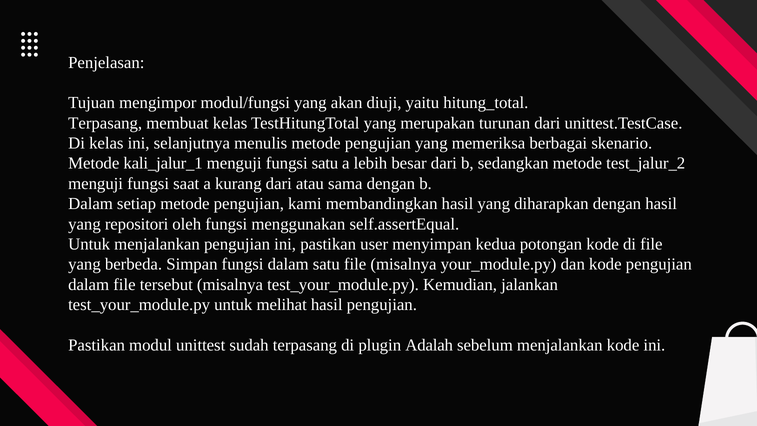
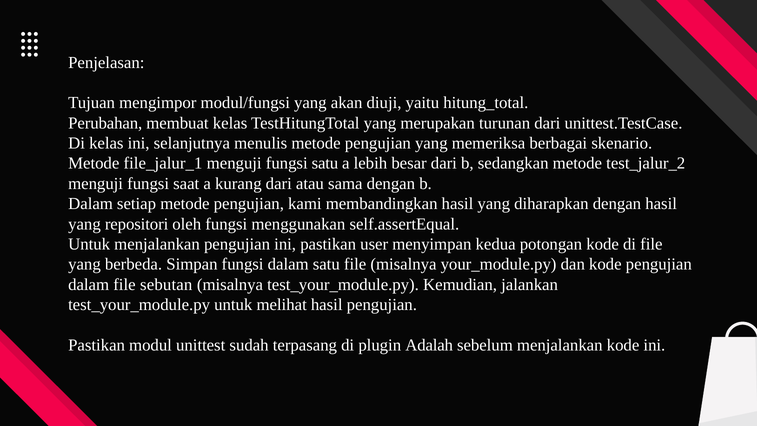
Terpasang: Terpasang -> Perubahan (105, 123)
kali_jalur_1: kali_jalur_1 -> file_jalur_1 (163, 163)
tersebut: tersebut -> sebutan (166, 284)
